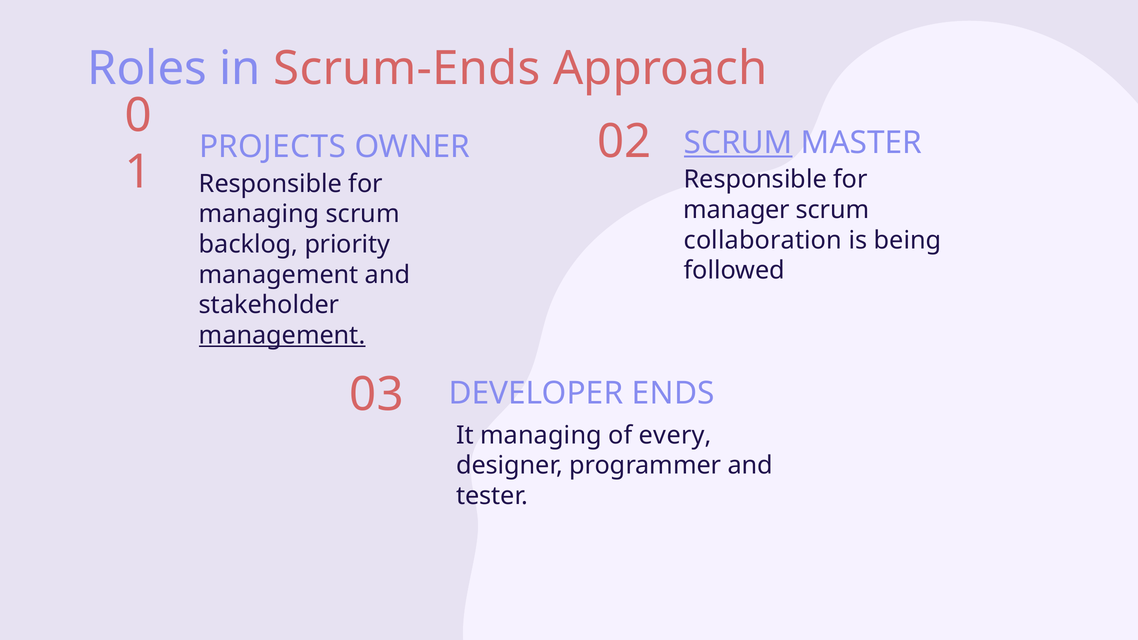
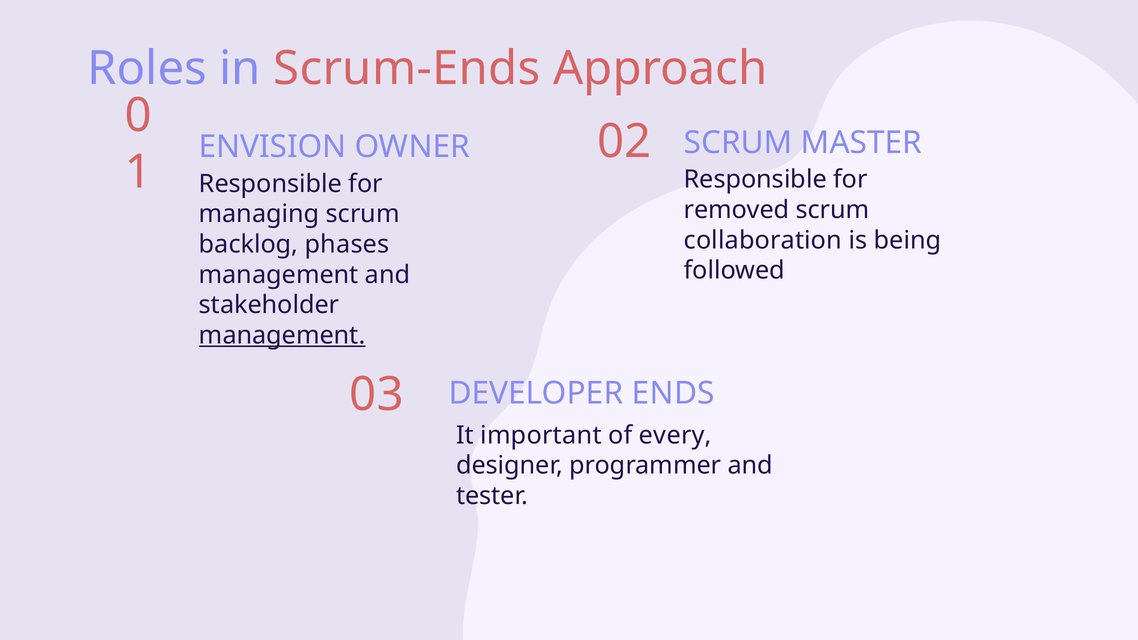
SCRUM underline: present -> none (738, 143)
PROJECTS: PROJECTS -> ENVISION (273, 147)
manager: manager -> removed (737, 210)
priority: priority -> phases (347, 244)
It managing: managing -> important (541, 435)
